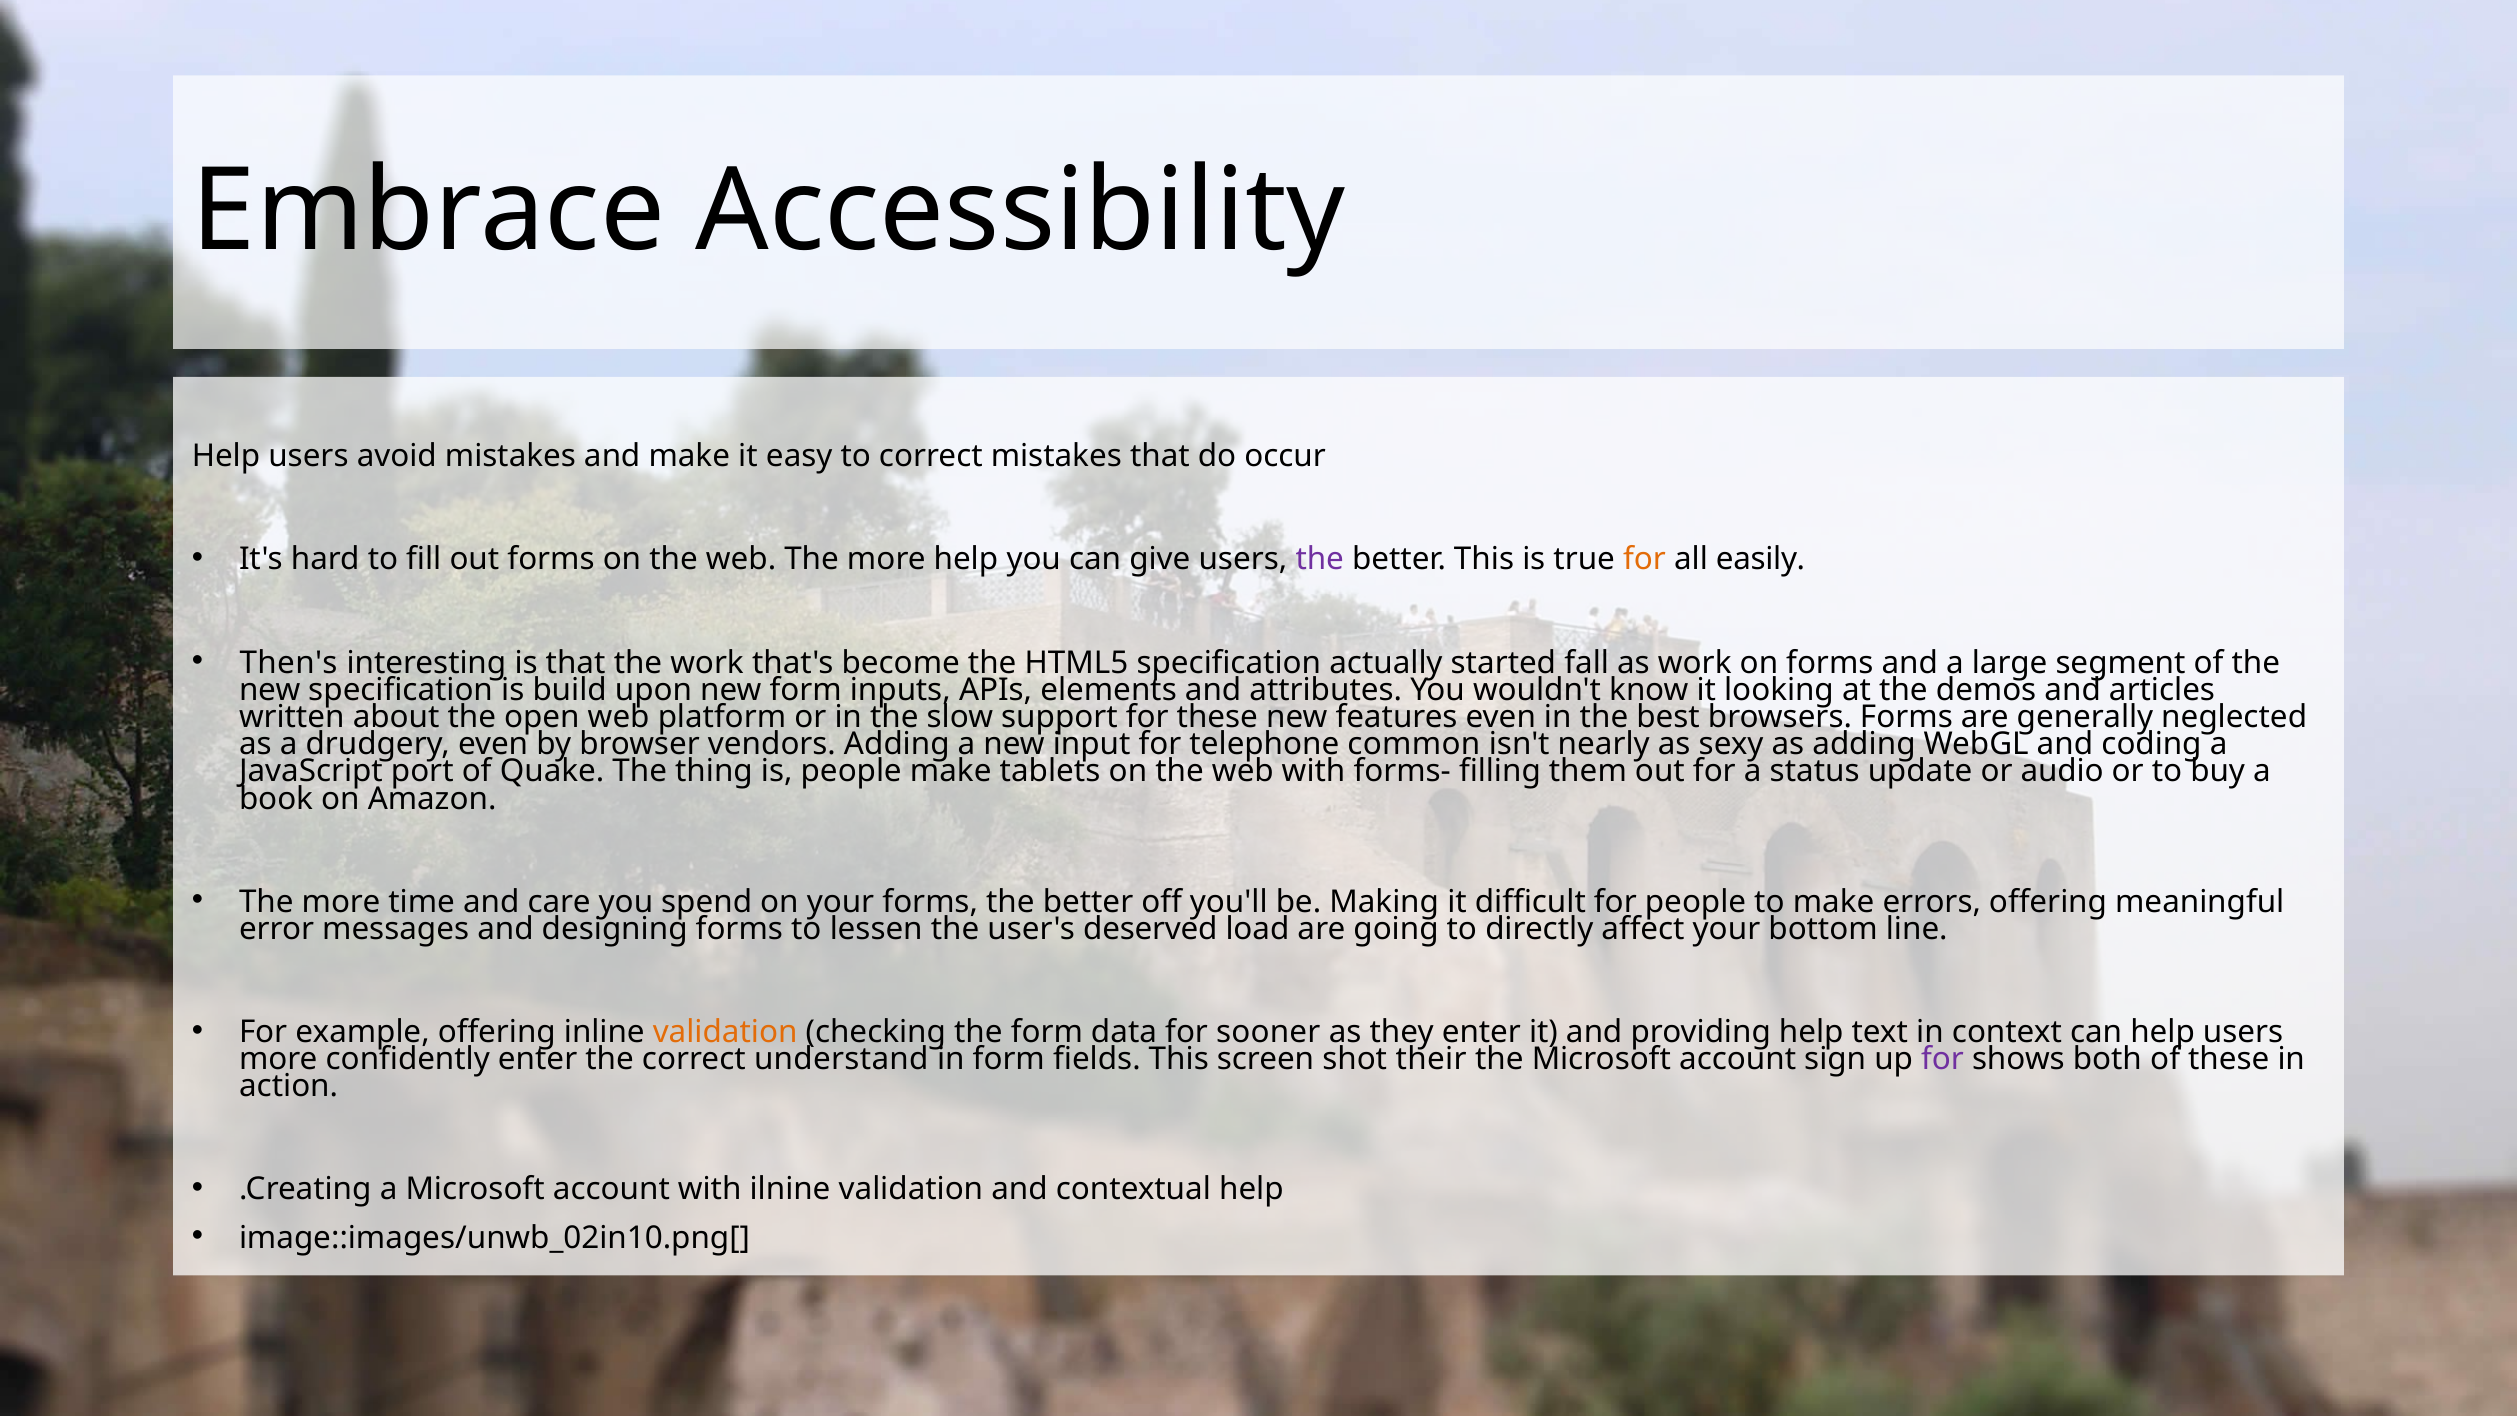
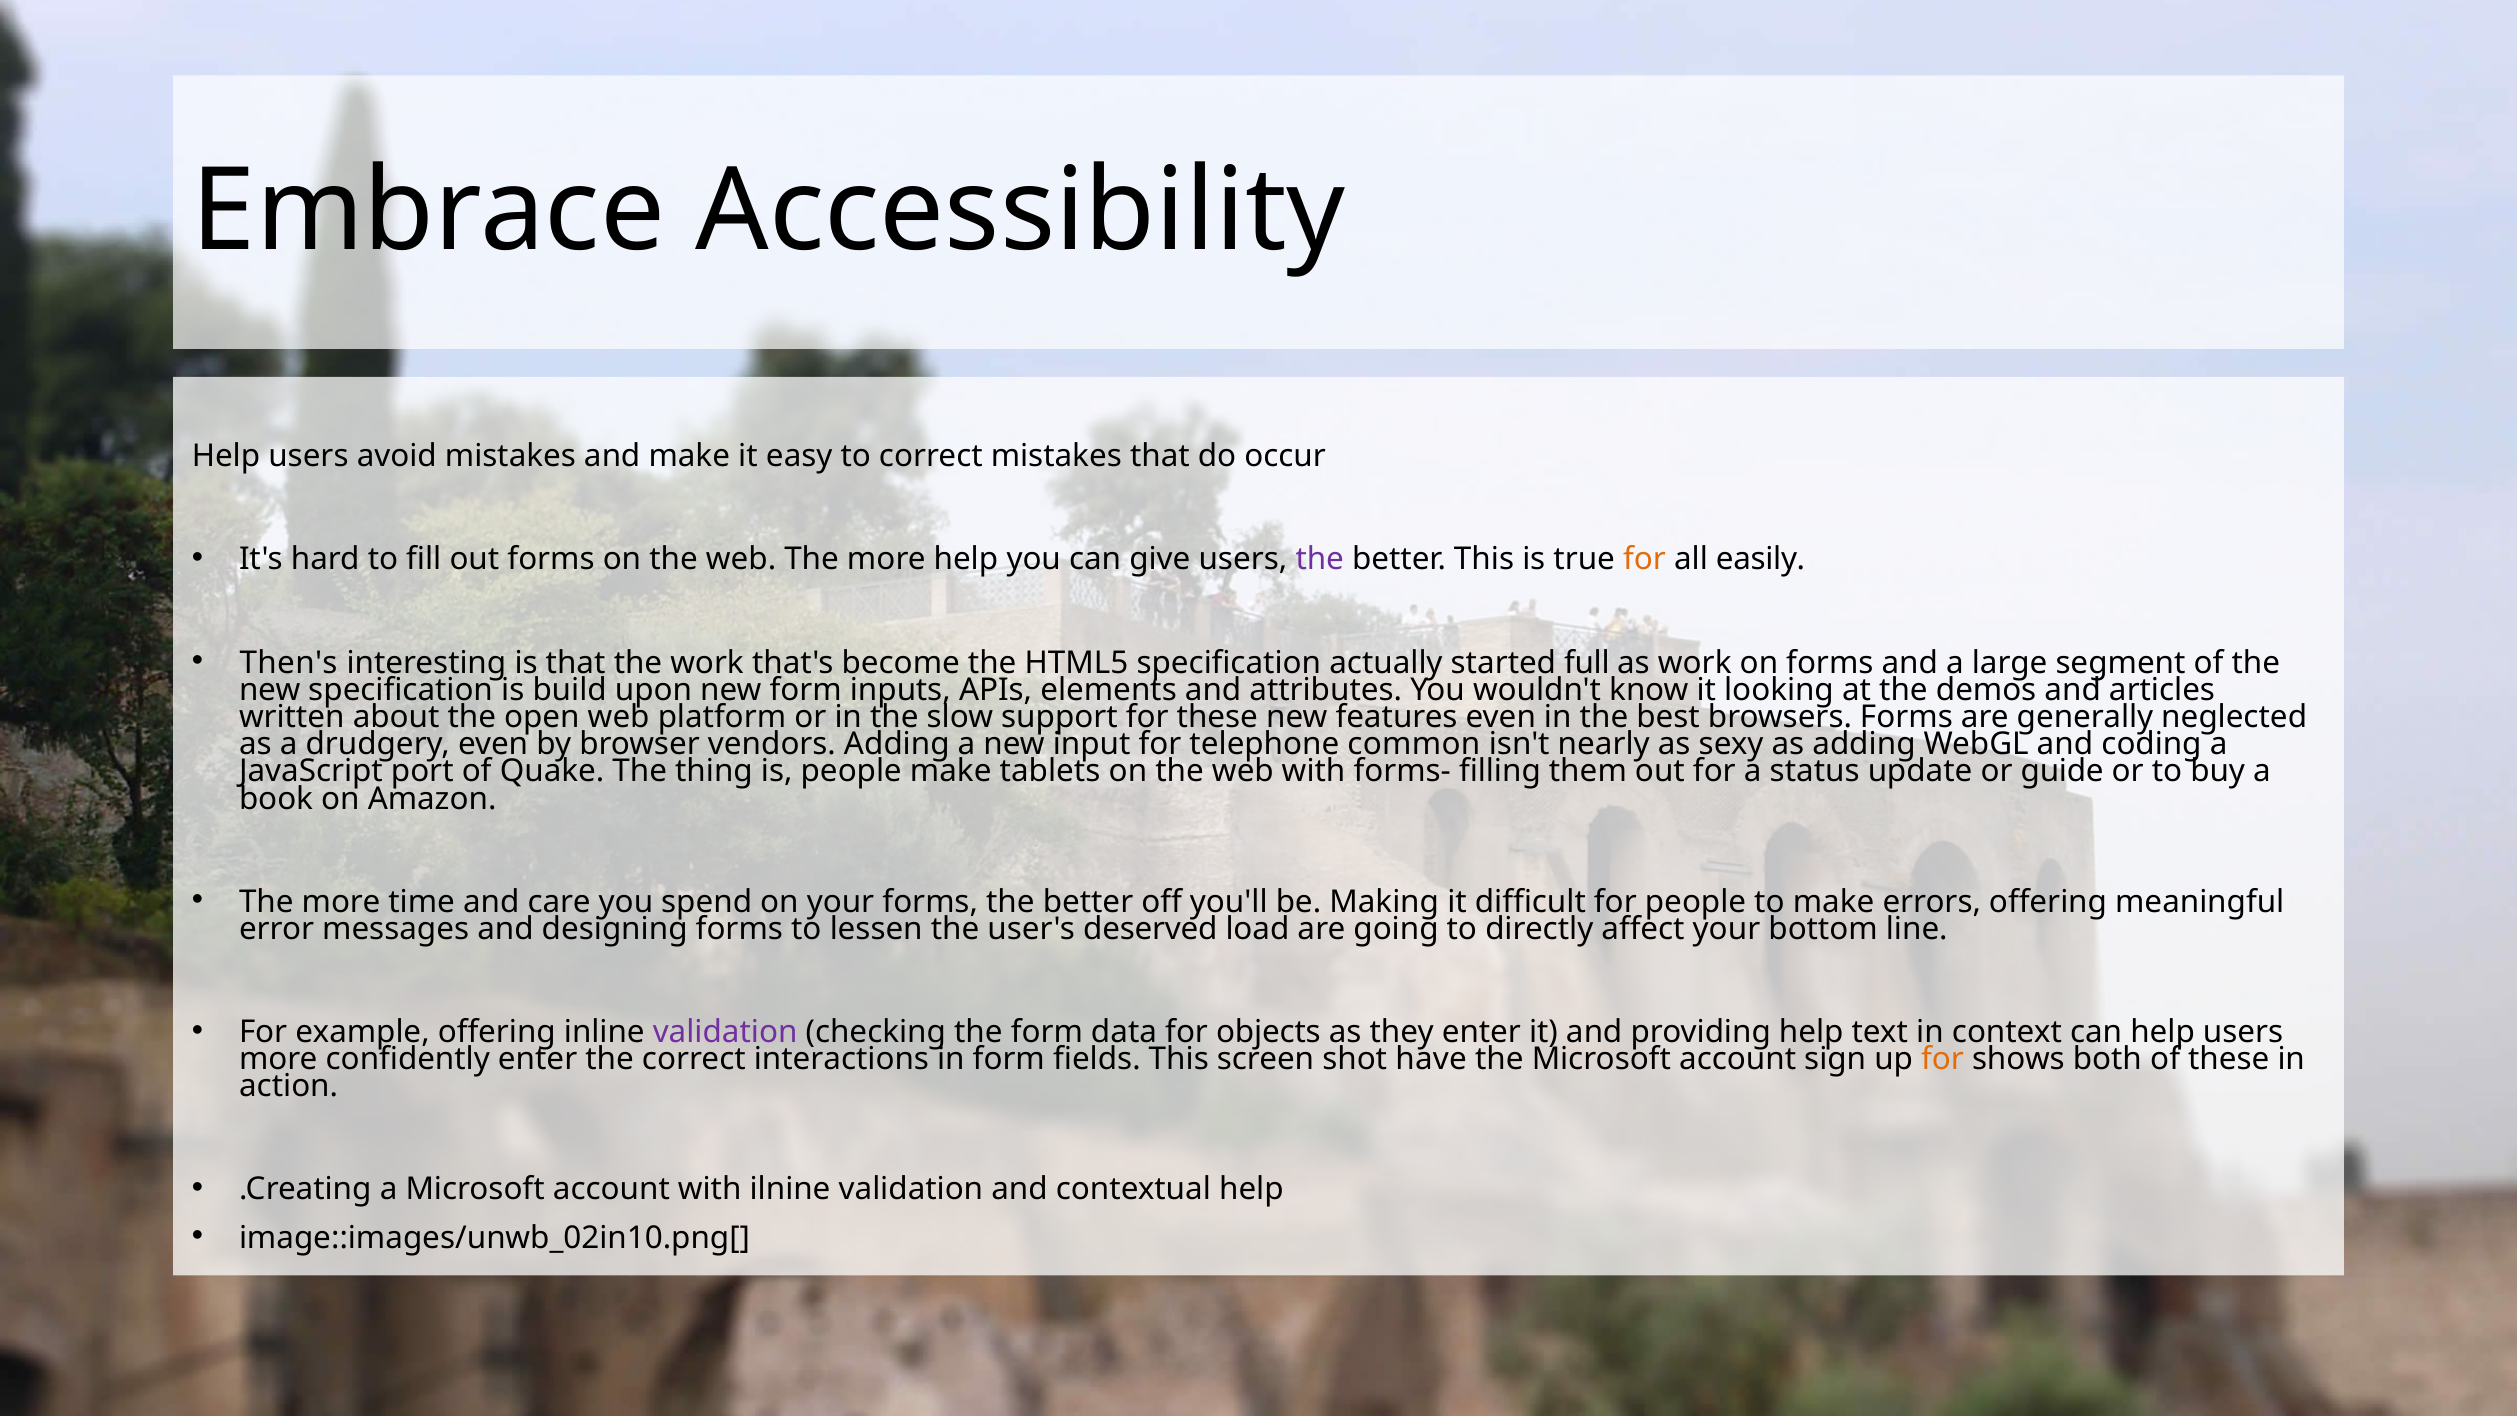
fall: fall -> full (1587, 663)
audio: audio -> guide (2062, 771)
validation colour: orange -> purple (725, 1032)
sooner: sooner -> objects (1268, 1032)
understand: understand -> interactions (841, 1059)
their: their -> have (1431, 1059)
for colour: purple -> orange (1942, 1059)
